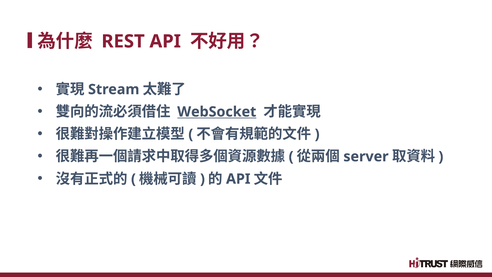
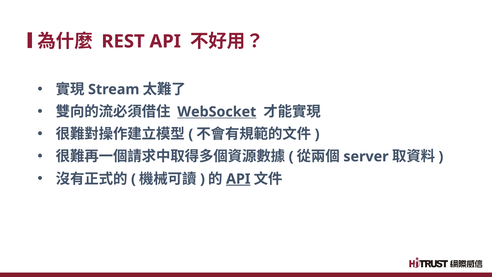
API underline: none -> present (238, 179)
